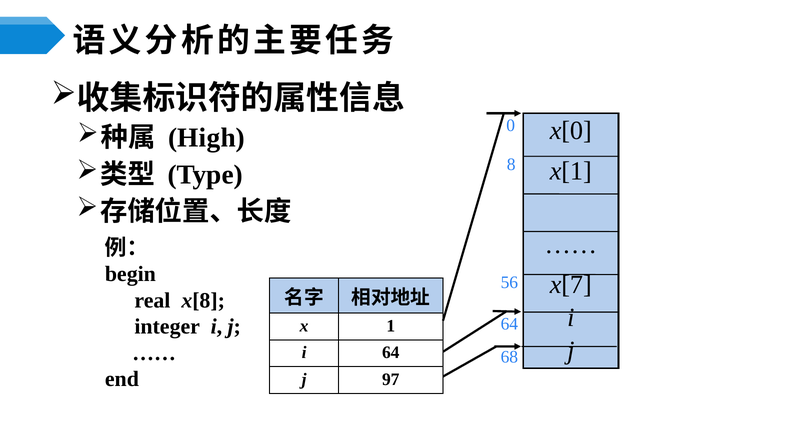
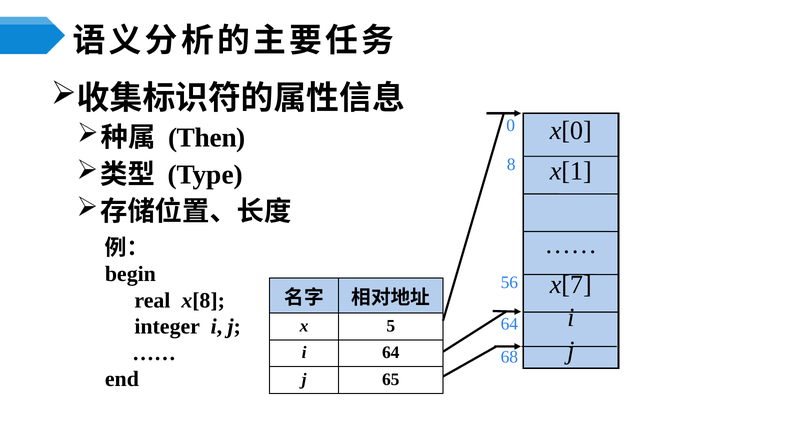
High: High -> Then (207, 138)
1: 1 -> 5 (391, 326)
97: 97 -> 65 (391, 379)
